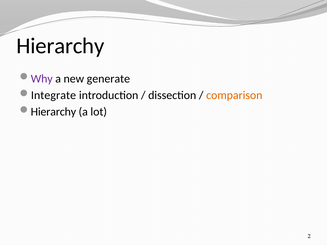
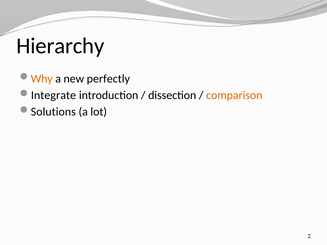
Why colour: purple -> orange (42, 79)
generate: generate -> perfectly (108, 79)
Hierarchy: Hierarchy -> Solutions (53, 112)
